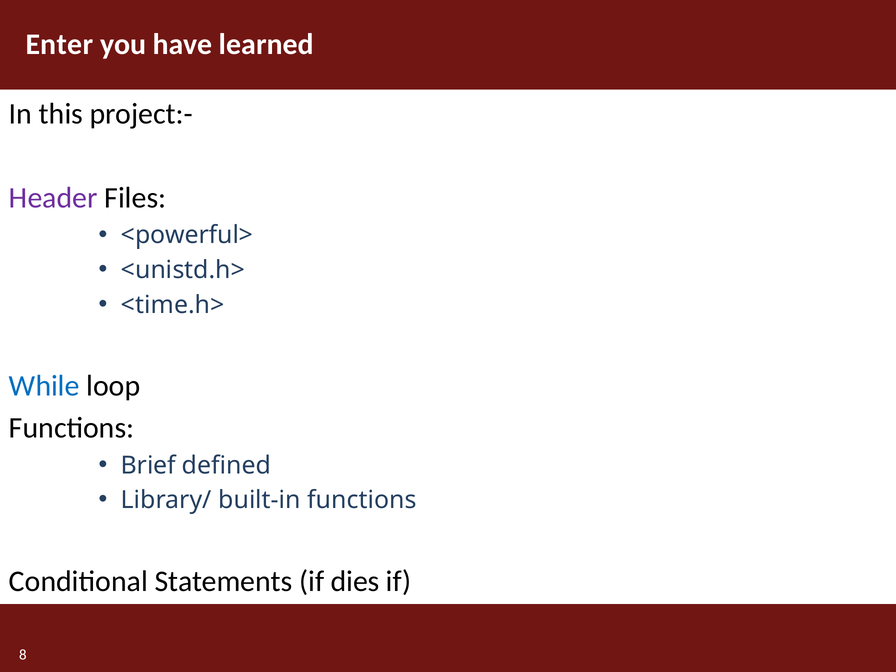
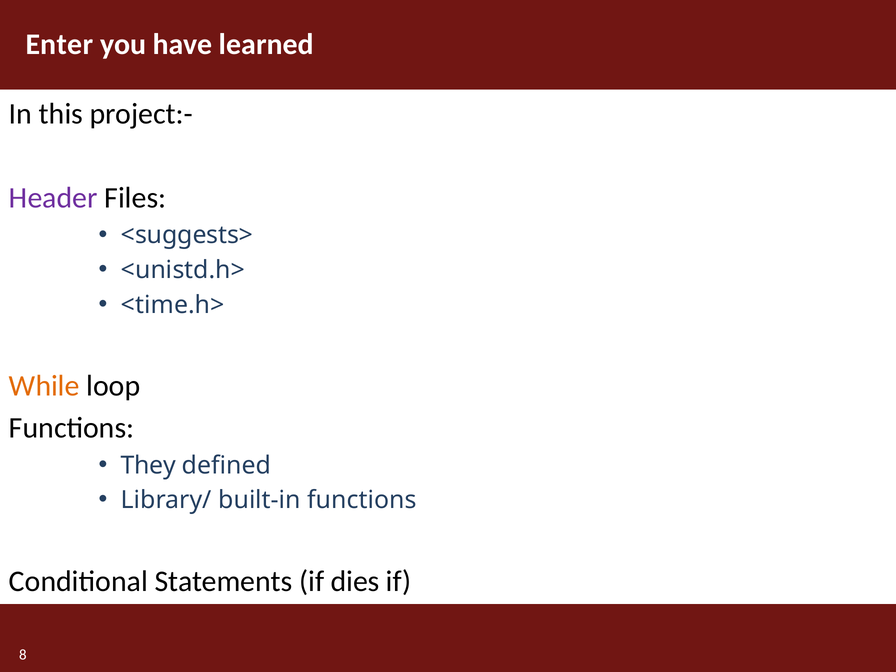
<powerful>: <powerful> -> <suggests> (187, 235)
While colour: blue -> orange (44, 386)
Brief: Brief -> They (148, 465)
